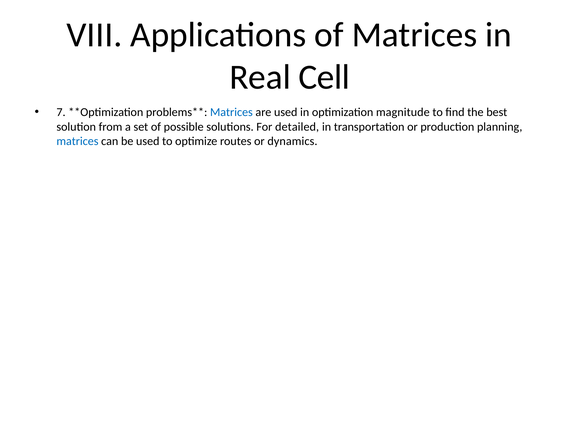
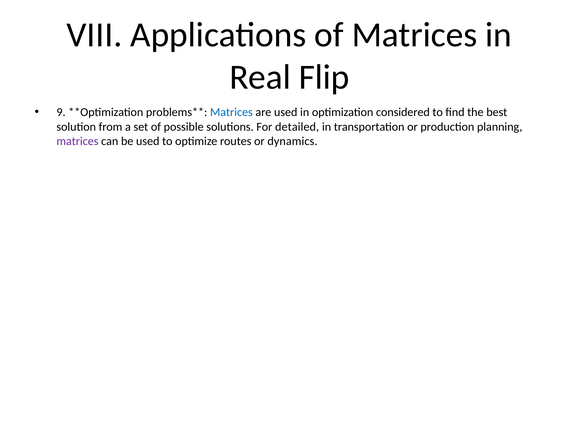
Cell: Cell -> Flip (324, 77)
7: 7 -> 9 (61, 112)
magnitude: magnitude -> considered (403, 112)
matrices colour: blue -> purple (77, 141)
